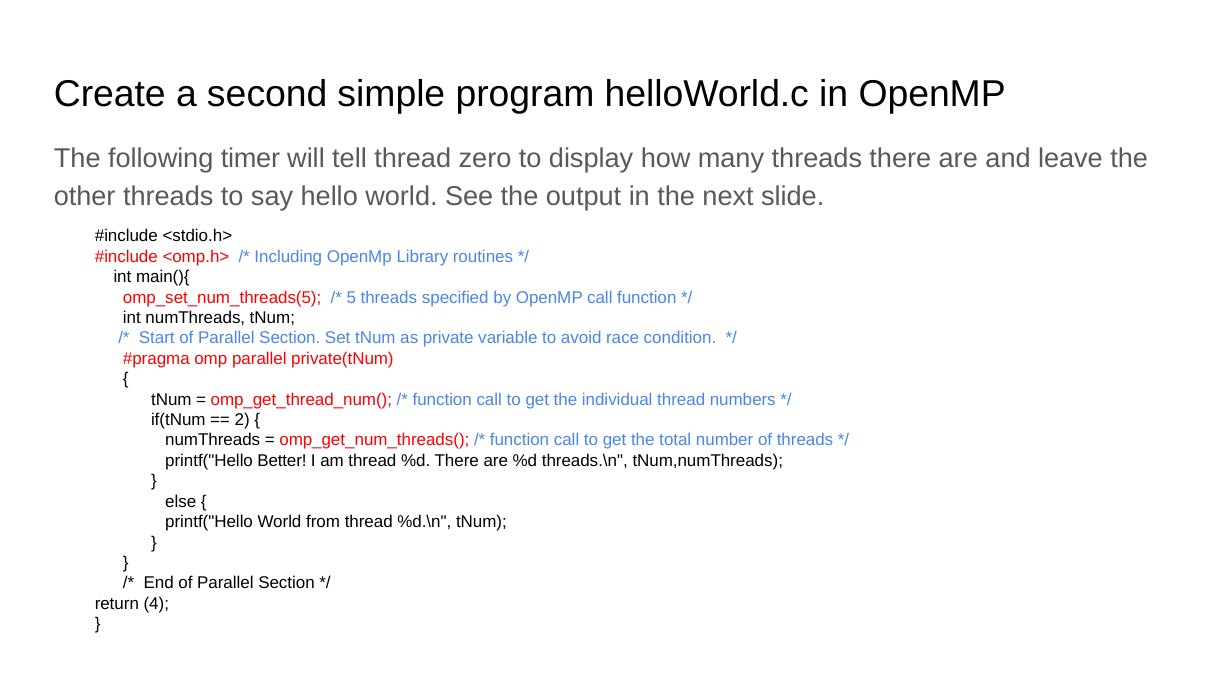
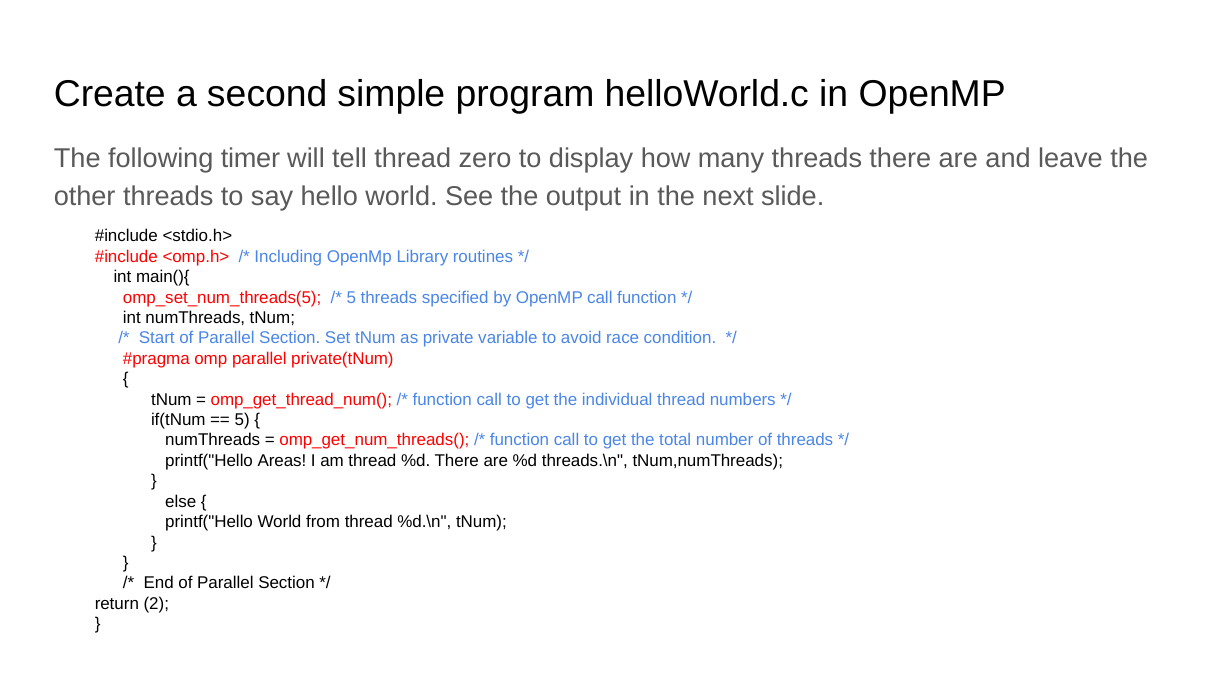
2: 2 -> 5 (242, 420)
Better: Better -> Areas (282, 461)
4: 4 -> 2 (156, 604)
